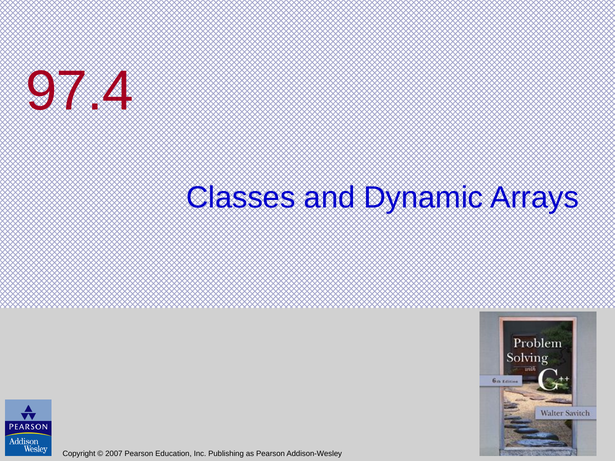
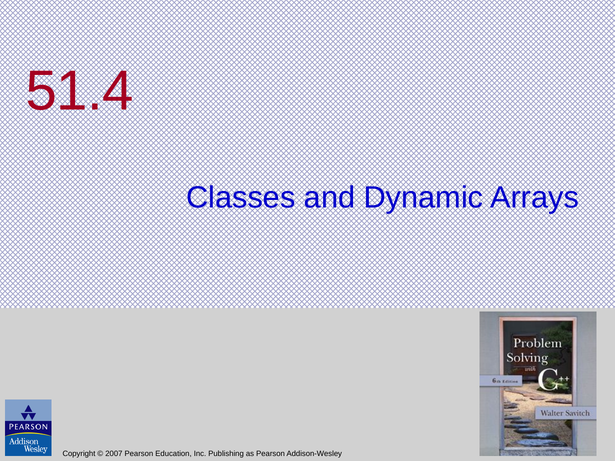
97.4: 97.4 -> 51.4 (80, 91)
